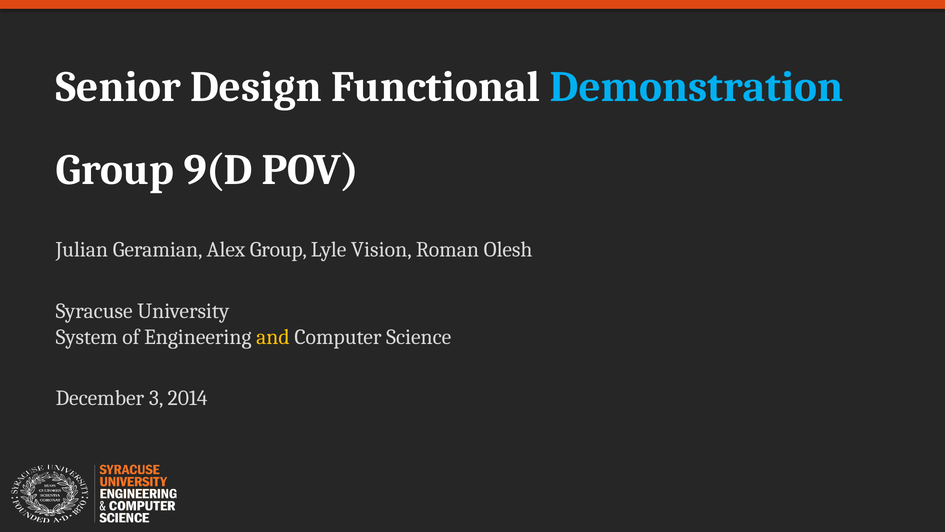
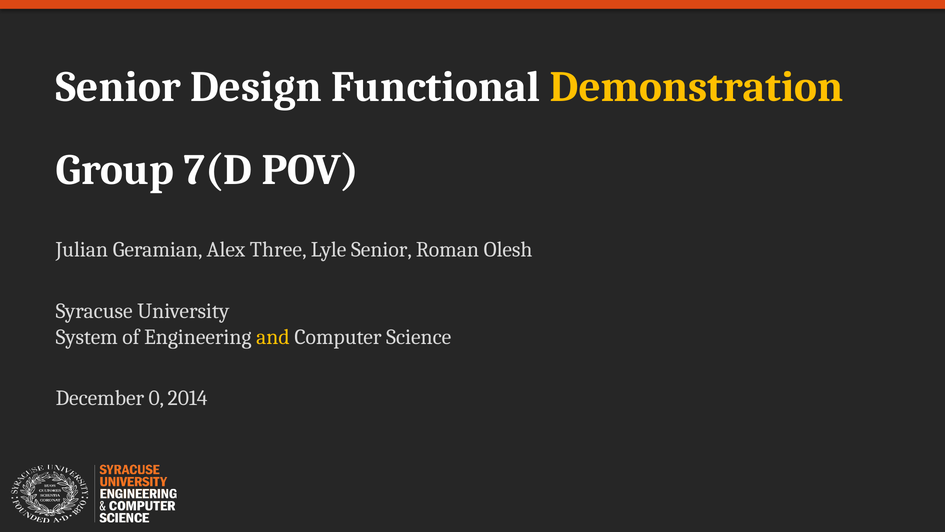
Demonstration colour: light blue -> yellow (697, 87)
9(D: 9(D -> 7(D (218, 170)
Alex Group: Group -> Three (278, 249)
Lyle Vision: Vision -> Senior (381, 249)
3: 3 -> 0 (156, 398)
